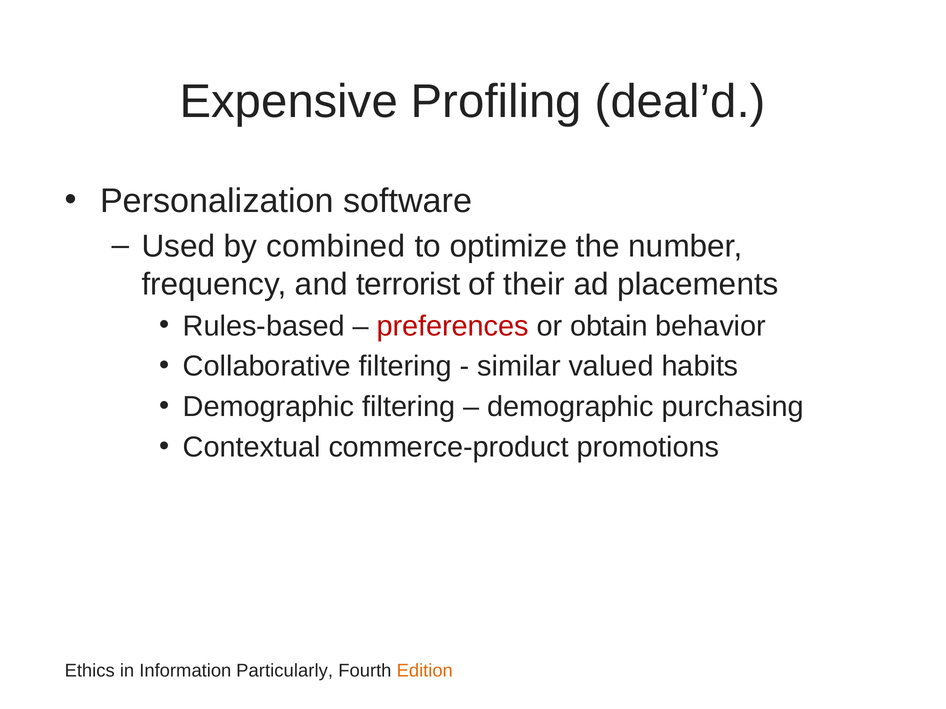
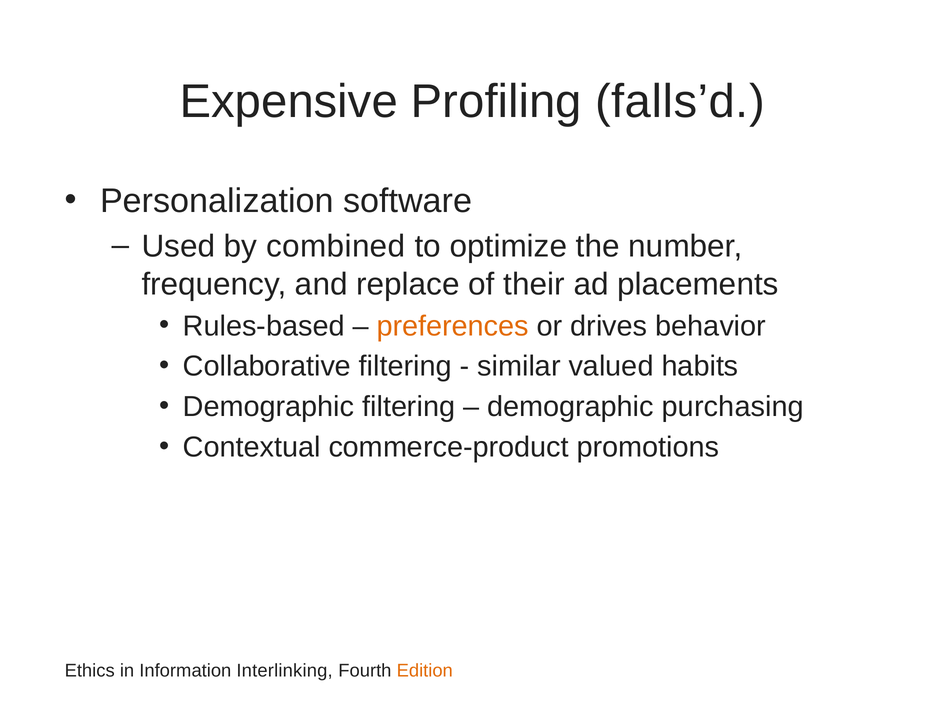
deal’d: deal’d -> falls’d (680, 102)
terrorist: terrorist -> replace (408, 284)
preferences colour: red -> orange (453, 326)
obtain: obtain -> drives (609, 326)
Particularly: Particularly -> Interlinking (285, 671)
